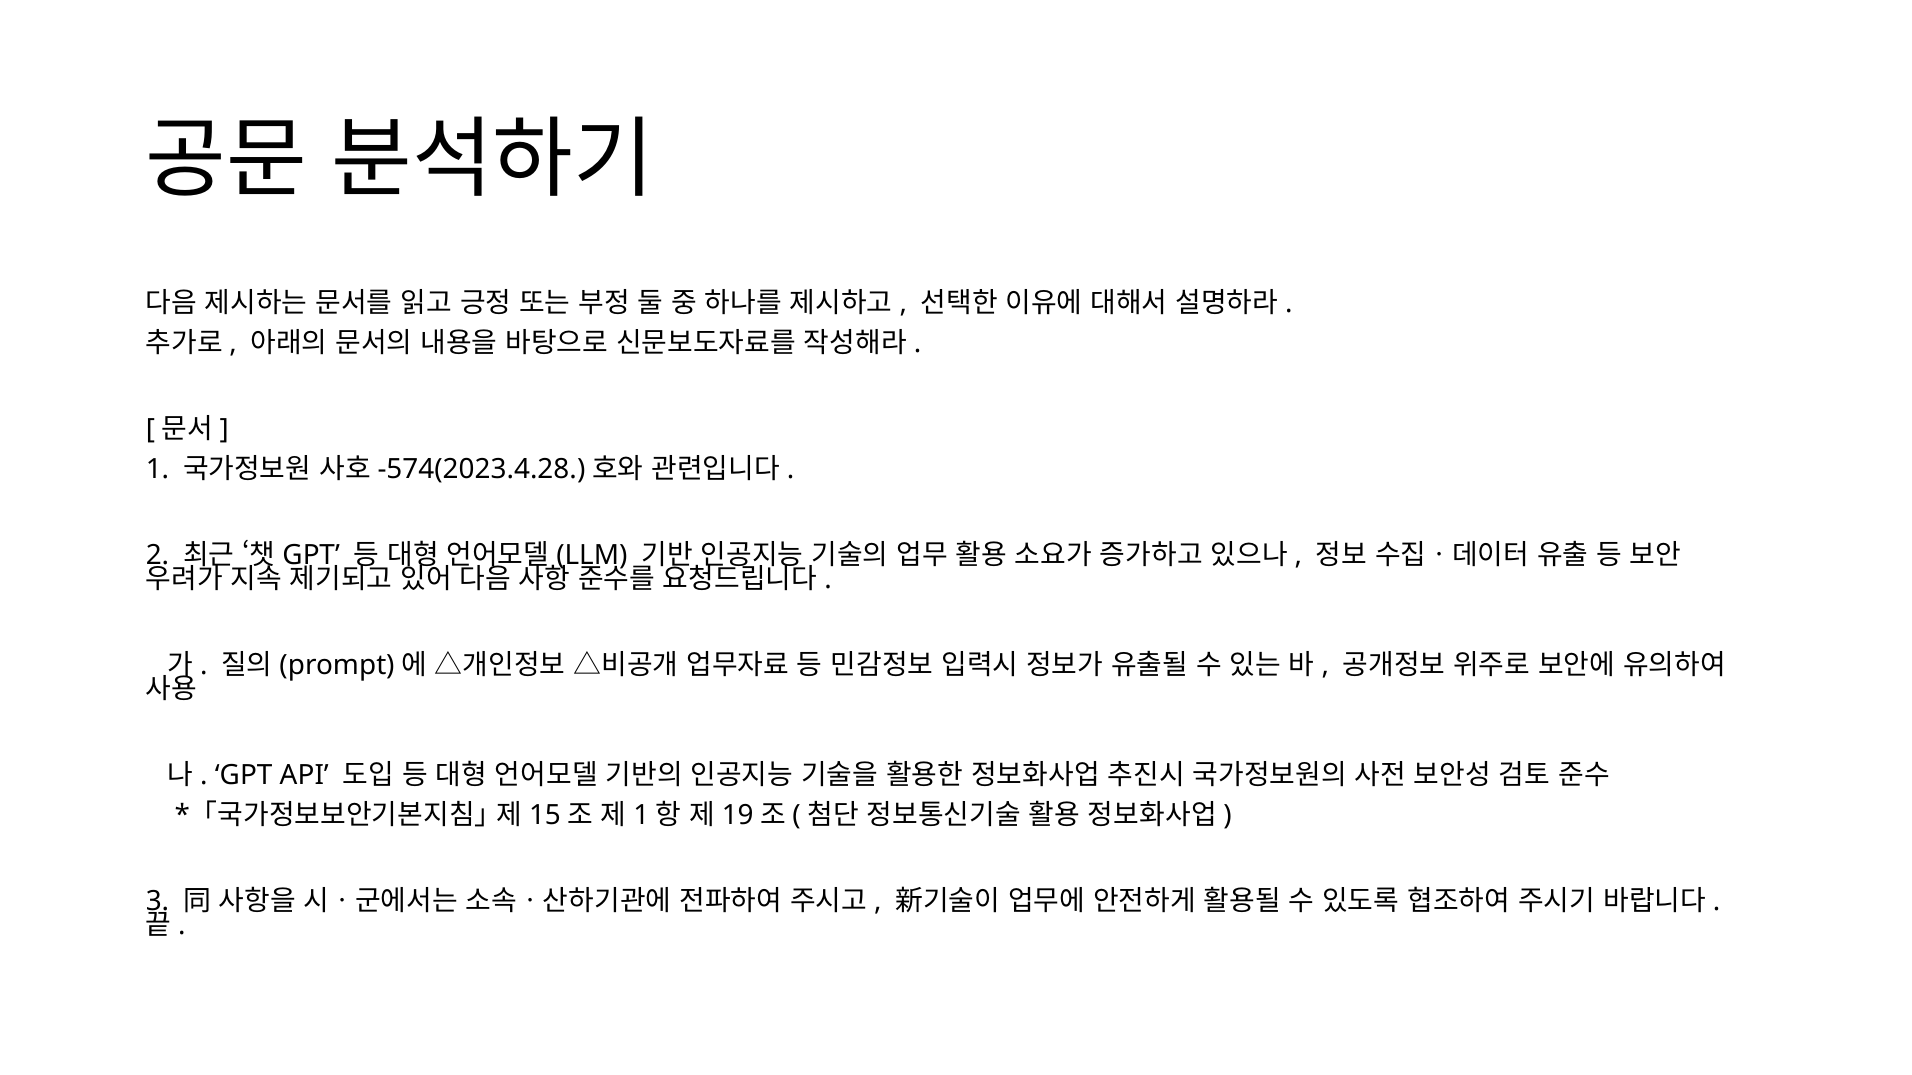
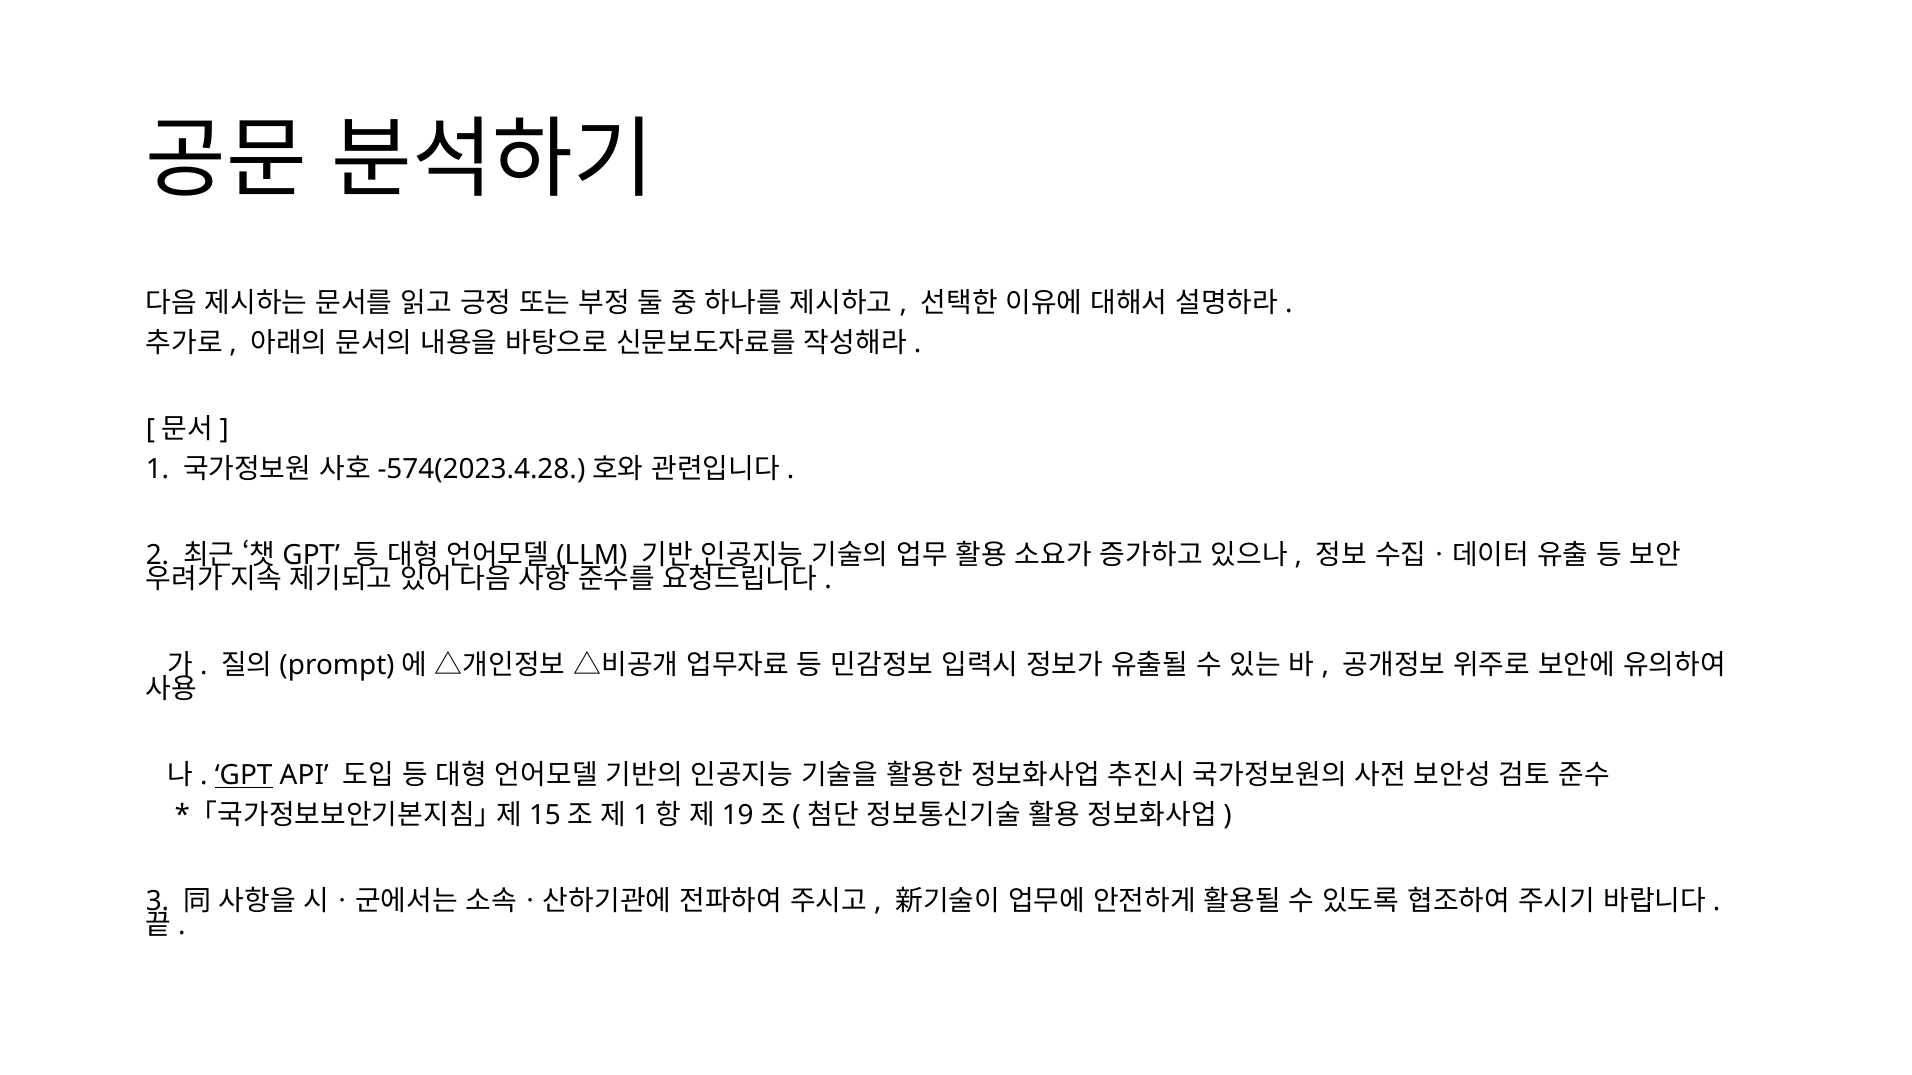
GPT underline: none -> present (244, 776)
